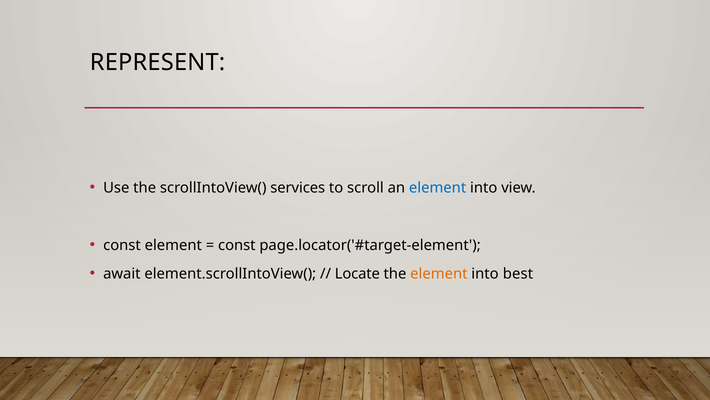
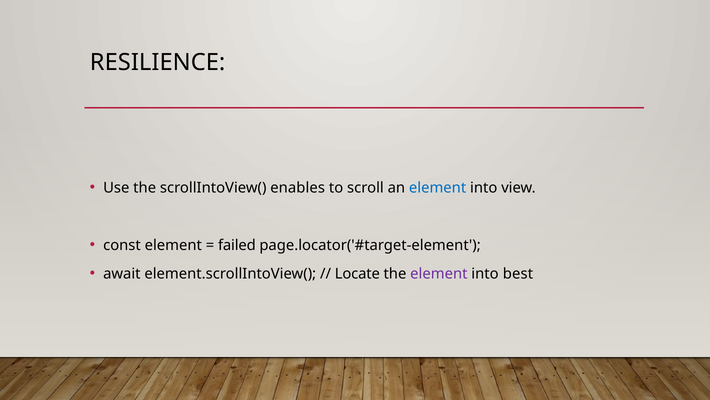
REPRESENT: REPRESENT -> RESILIENCE (158, 62)
services: services -> enables (298, 187)
const: const -> failed (237, 245)
element colour: orange -> purple (439, 273)
